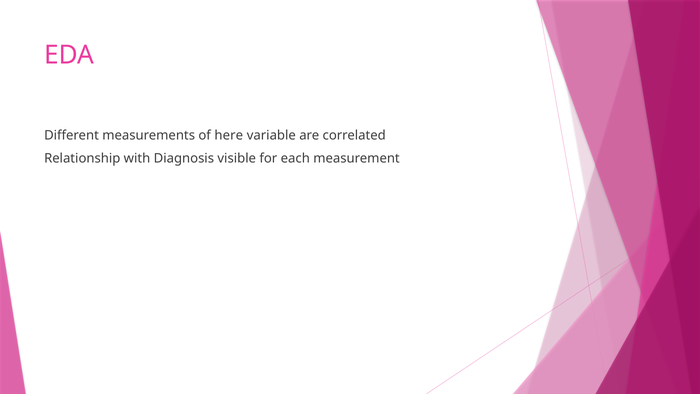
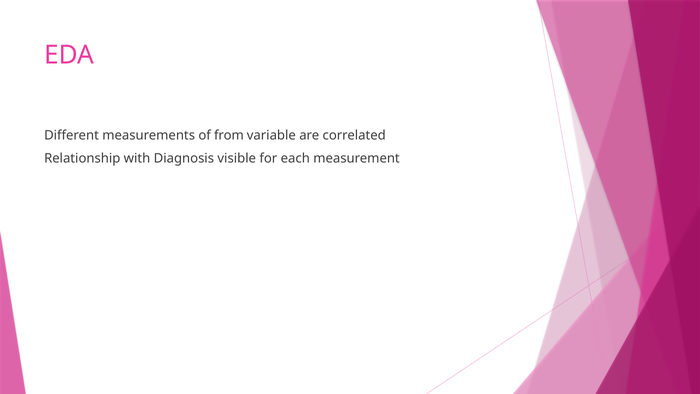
here: here -> from (229, 135)
